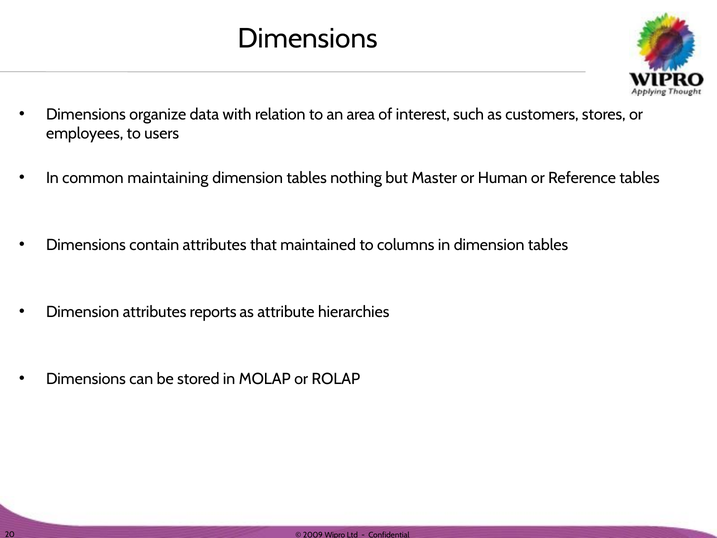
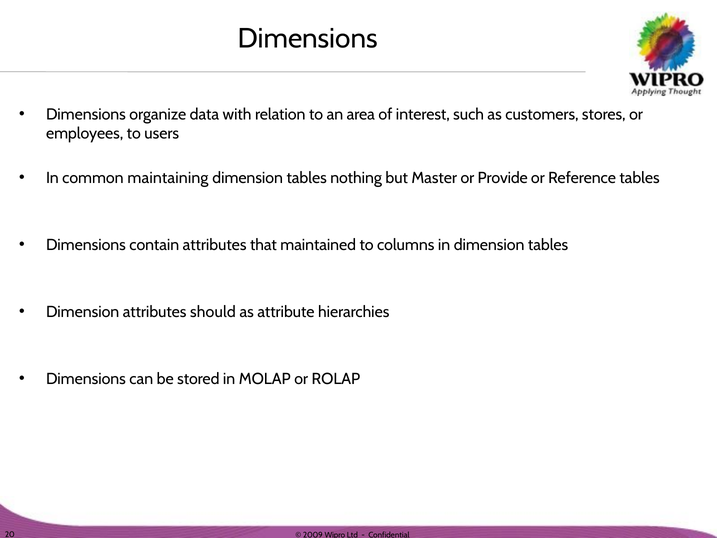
Human: Human -> Provide (503, 178)
reports: reports -> should (213, 312)
